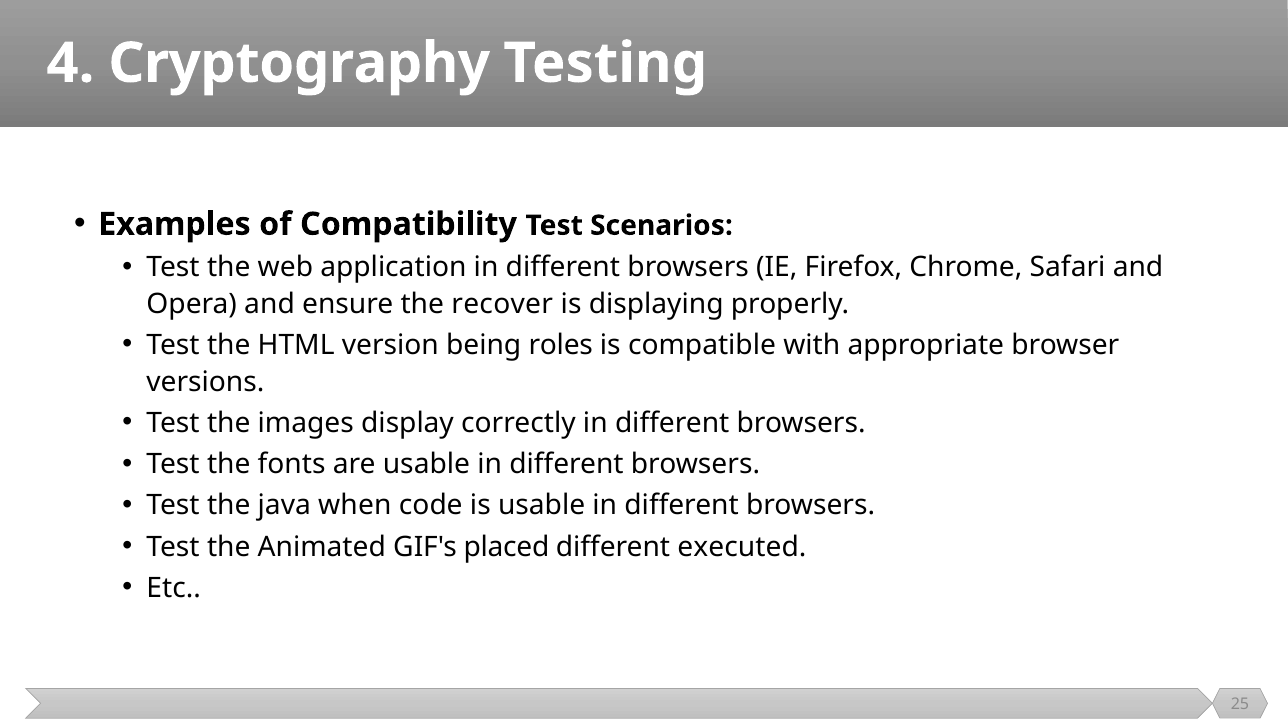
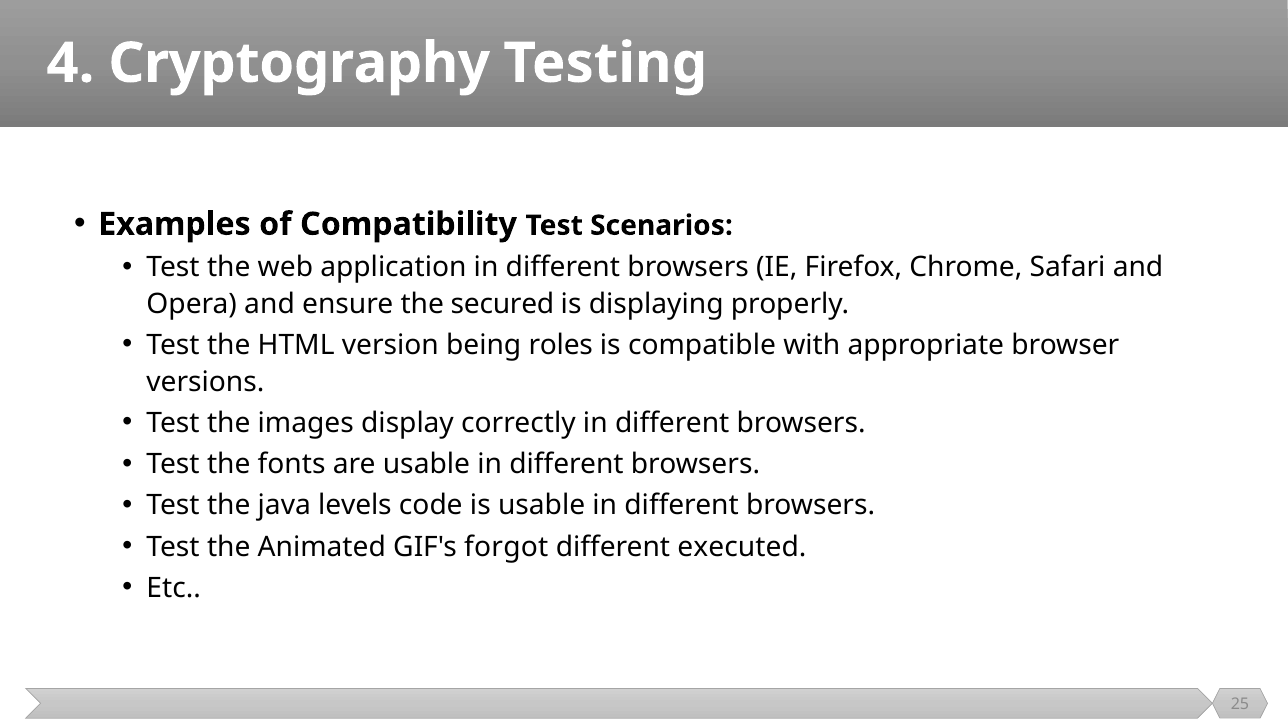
recover: recover -> secured (502, 304)
when: when -> levels (355, 506)
placed: placed -> forgot (506, 547)
